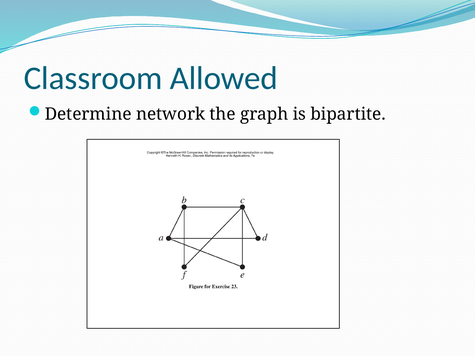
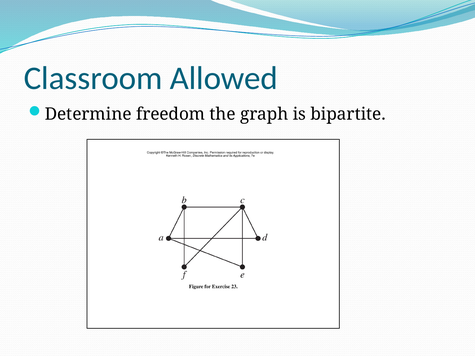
network: network -> freedom (171, 114)
